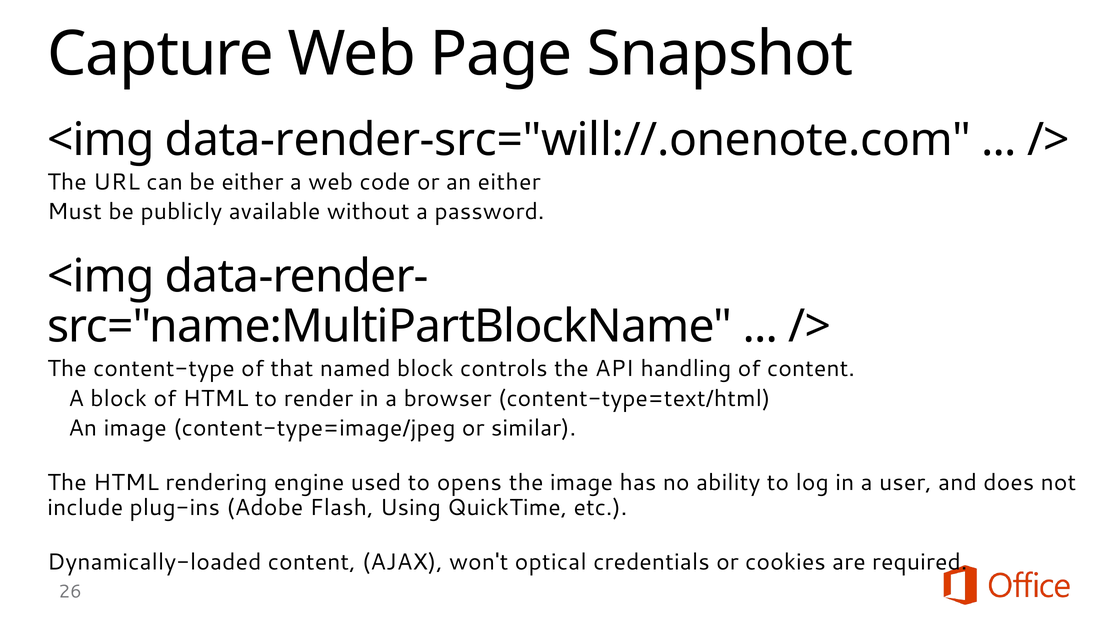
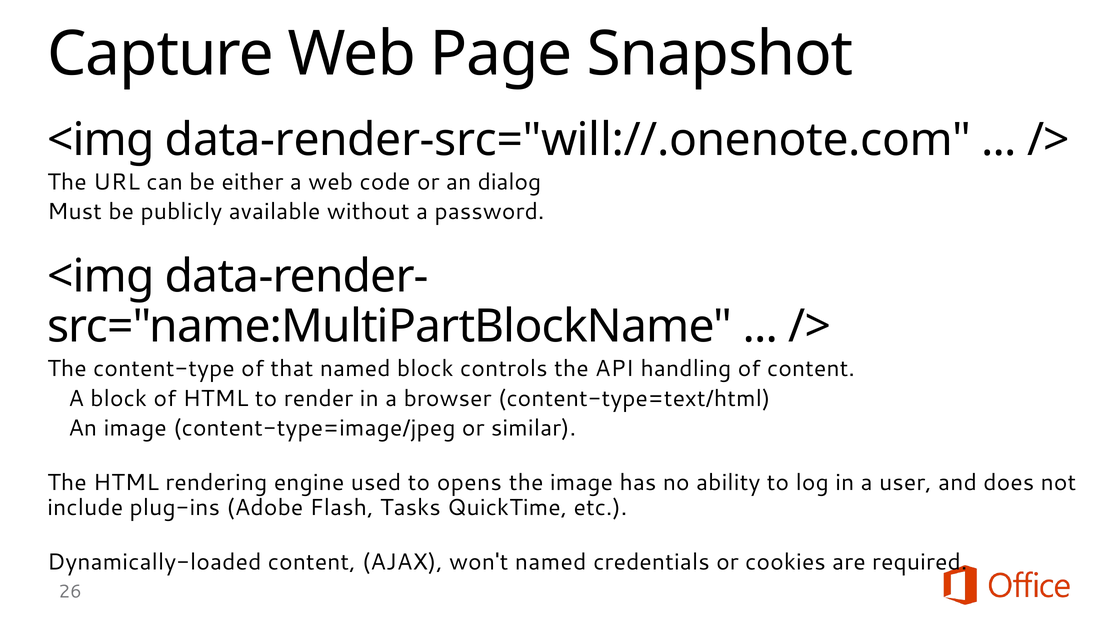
an either: either -> dialog (509, 182)
Using: Using -> Tasks (410, 507)
won't optical: optical -> named (551, 562)
